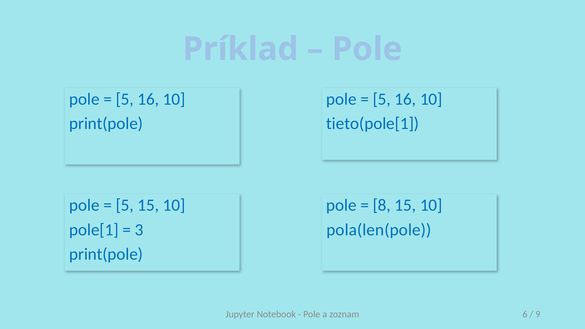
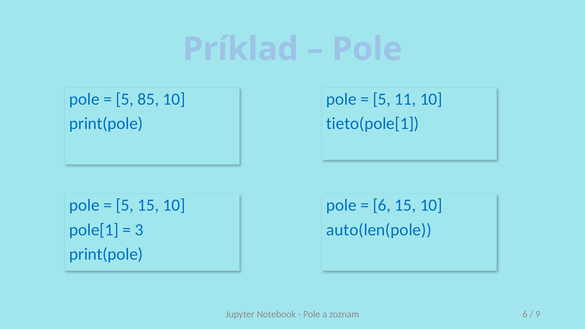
16: 16 -> 85 (148, 99)
16: 16 -> 11 (405, 99)
8: 8 -> 6 (382, 205)
pola(len(pole: pola(len(pole -> auto(len(pole (379, 230)
